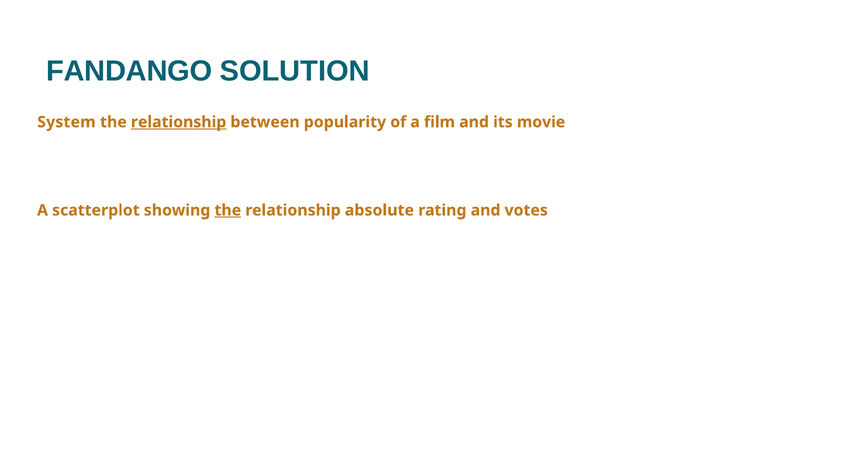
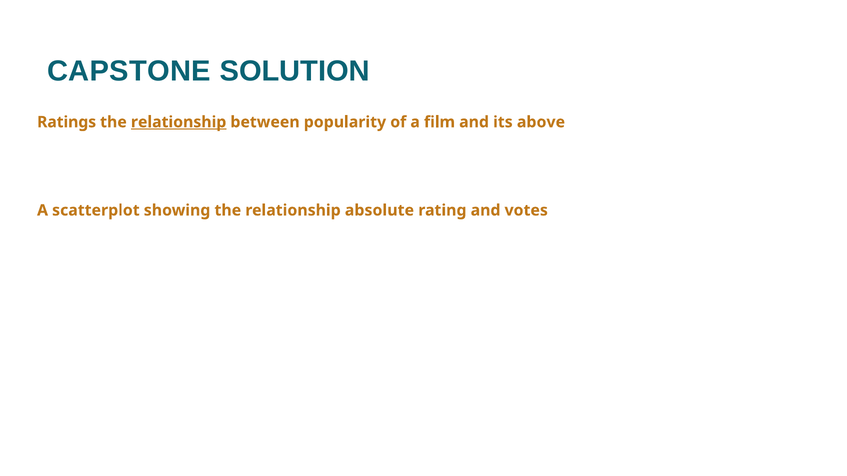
FANDANGO: FANDANGO -> CAPSTONE (129, 71)
System: System -> Ratings (67, 122)
movie: movie -> above (541, 122)
the underline: present -> none (228, 210)
